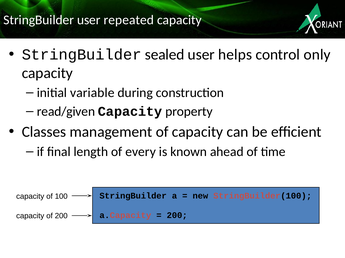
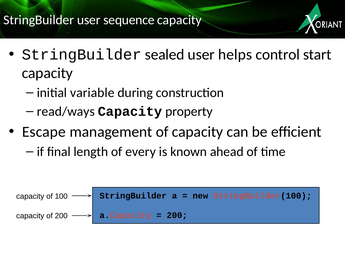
repeated: repeated -> sequence (129, 20)
only: only -> start (317, 55)
read/given: read/given -> read/ways (66, 112)
Classes: Classes -> Escape (44, 132)
